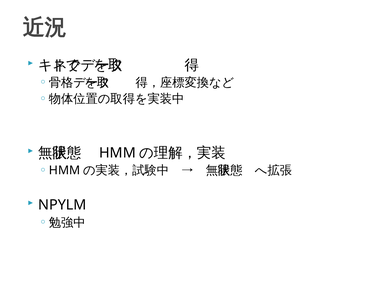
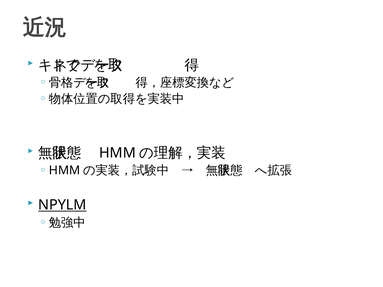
NPYLM underline: none -> present (62, 205)
